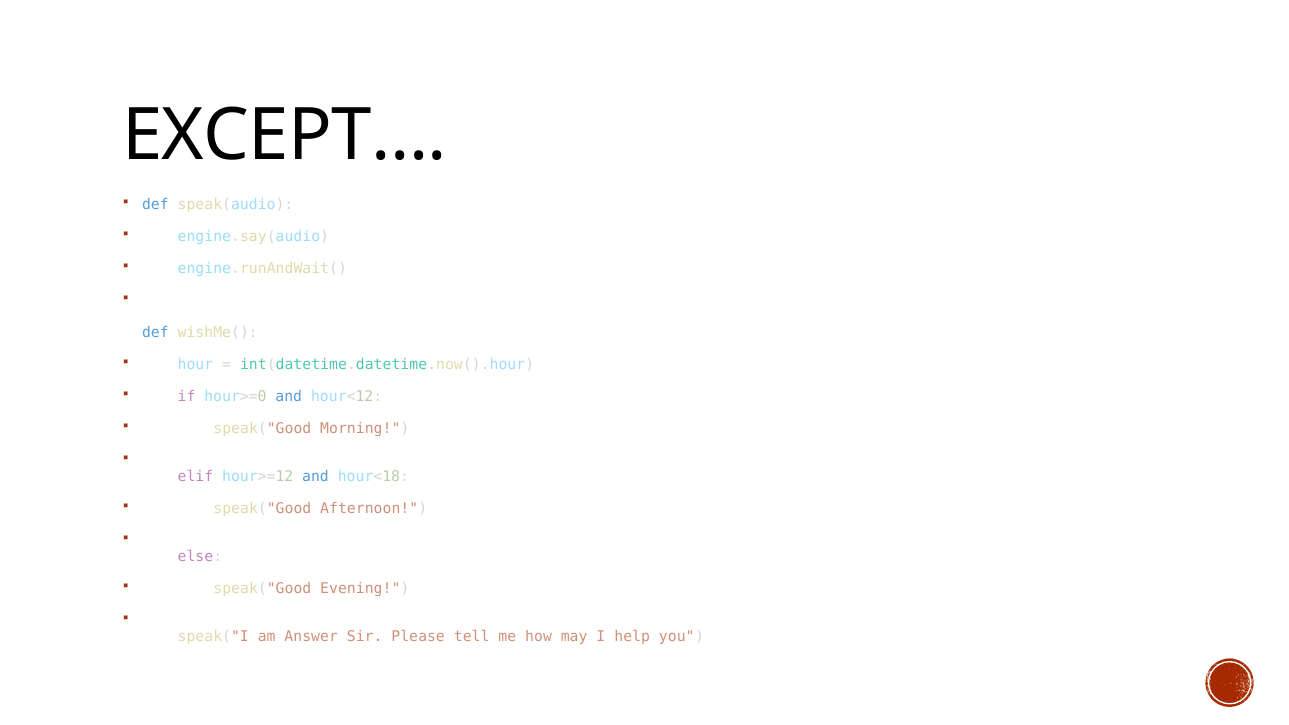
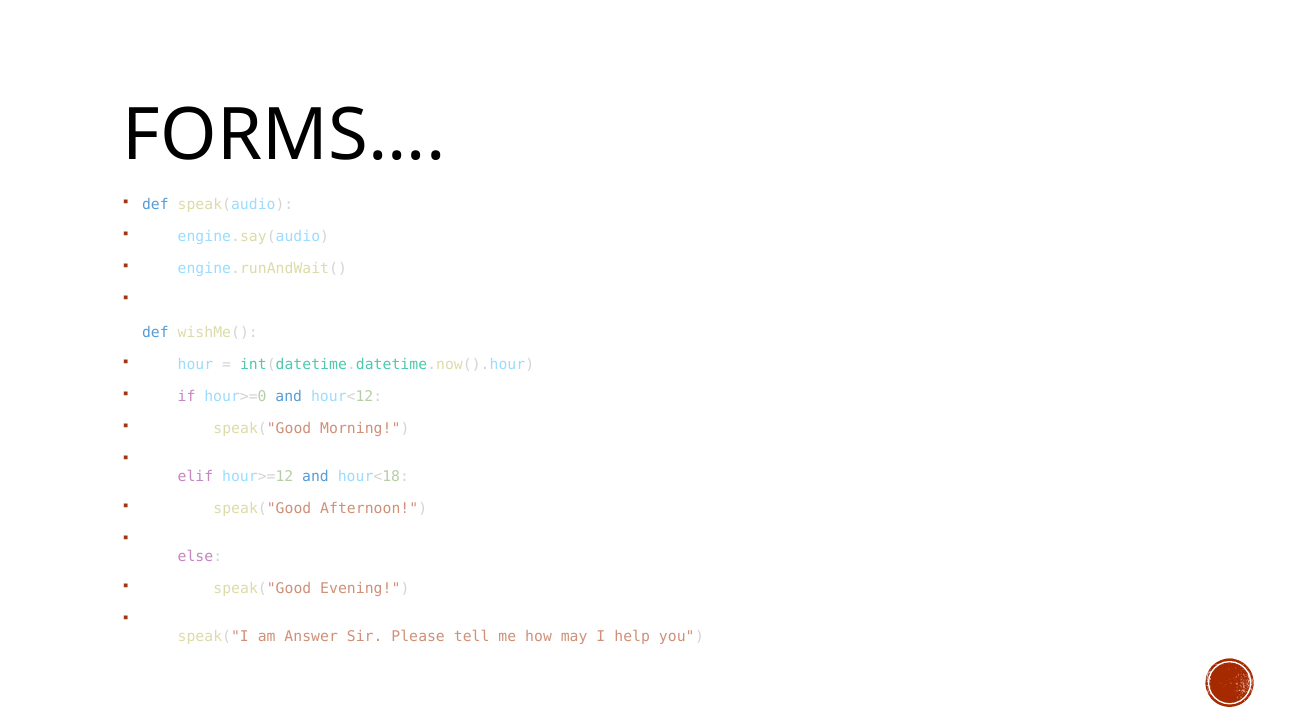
EXCEPT…: EXCEPT… -> FORMS… (284, 136)
